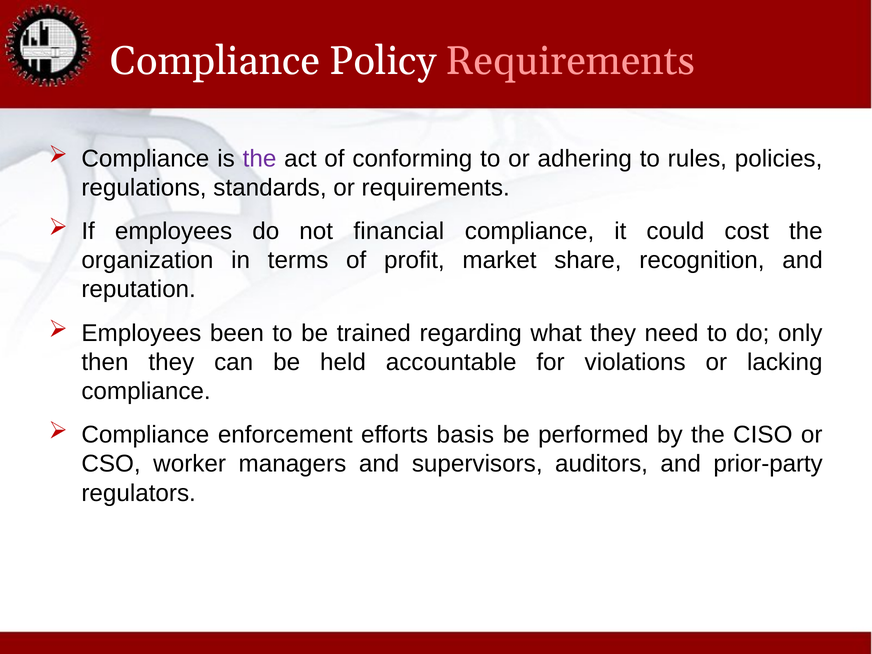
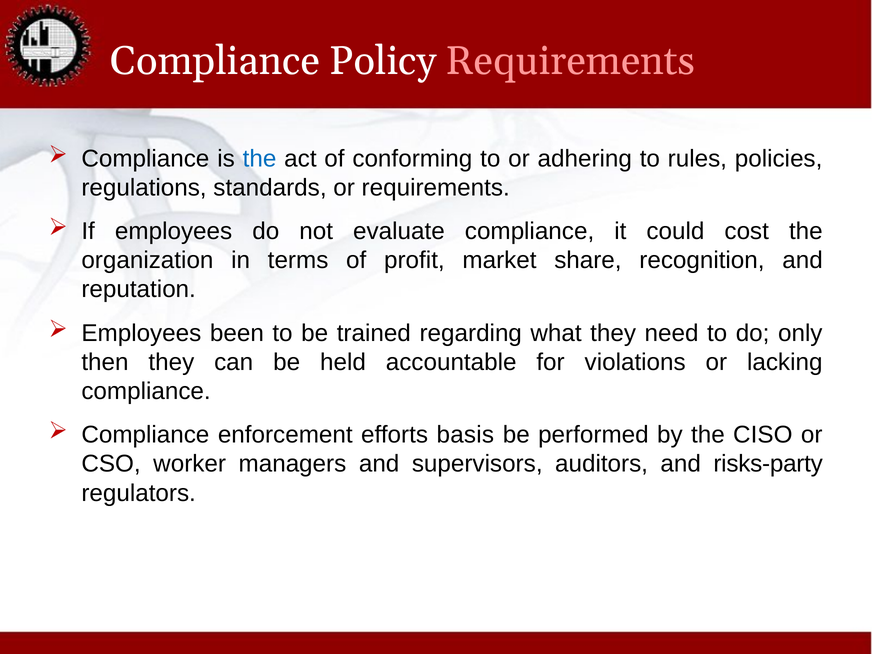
the colour: purple -> blue (260, 159)
financial: financial -> evaluate (399, 231)
prior-party: prior-party -> risks-party (768, 464)
